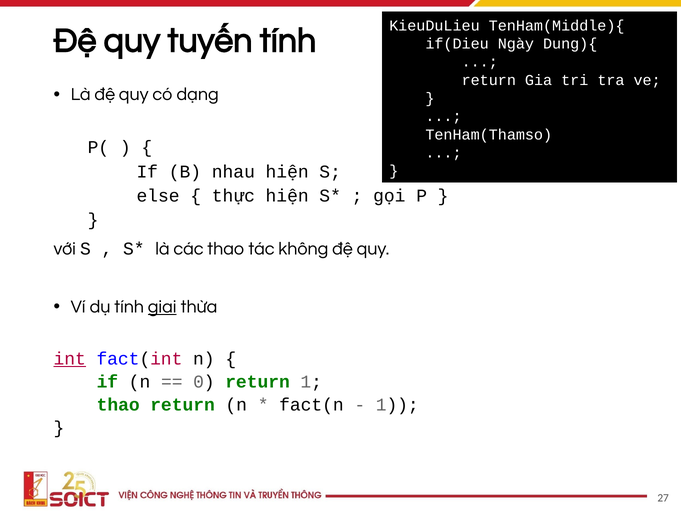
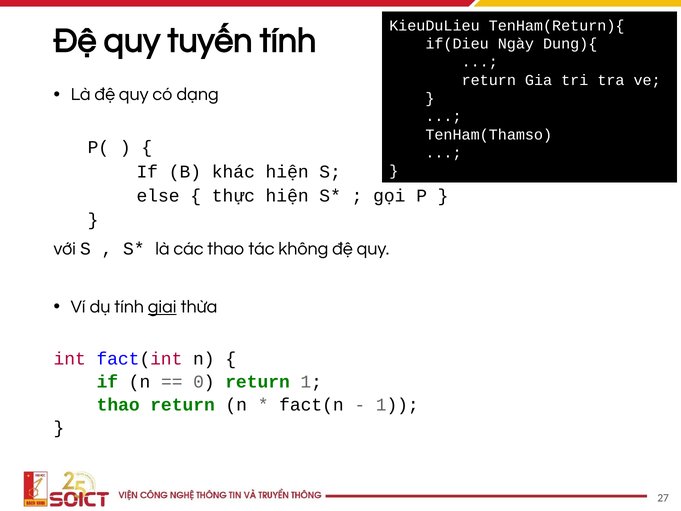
TenHam(Middle){: TenHam(Middle){ -> TenHam(Return){ (557, 26)
nhau: nhau -> khác (233, 172)
int underline: present -> none (70, 359)
